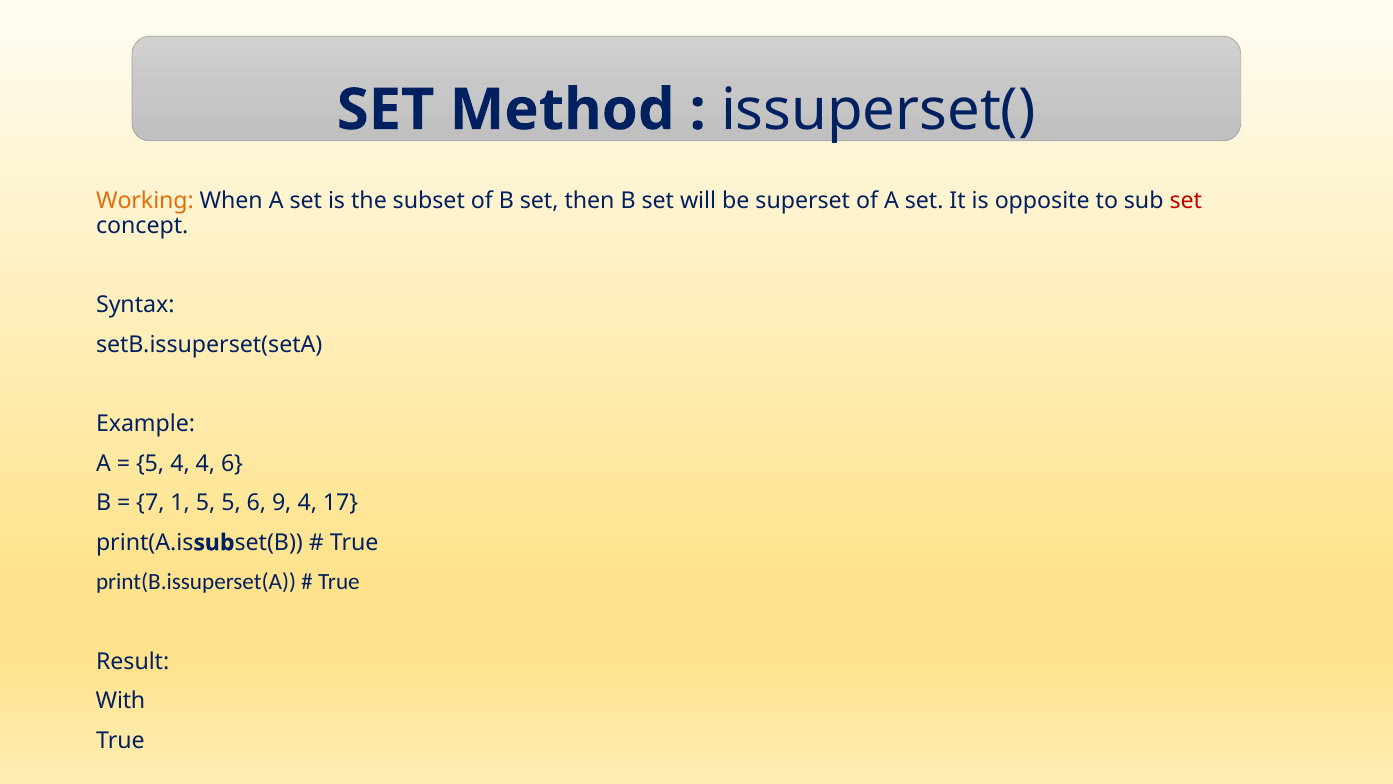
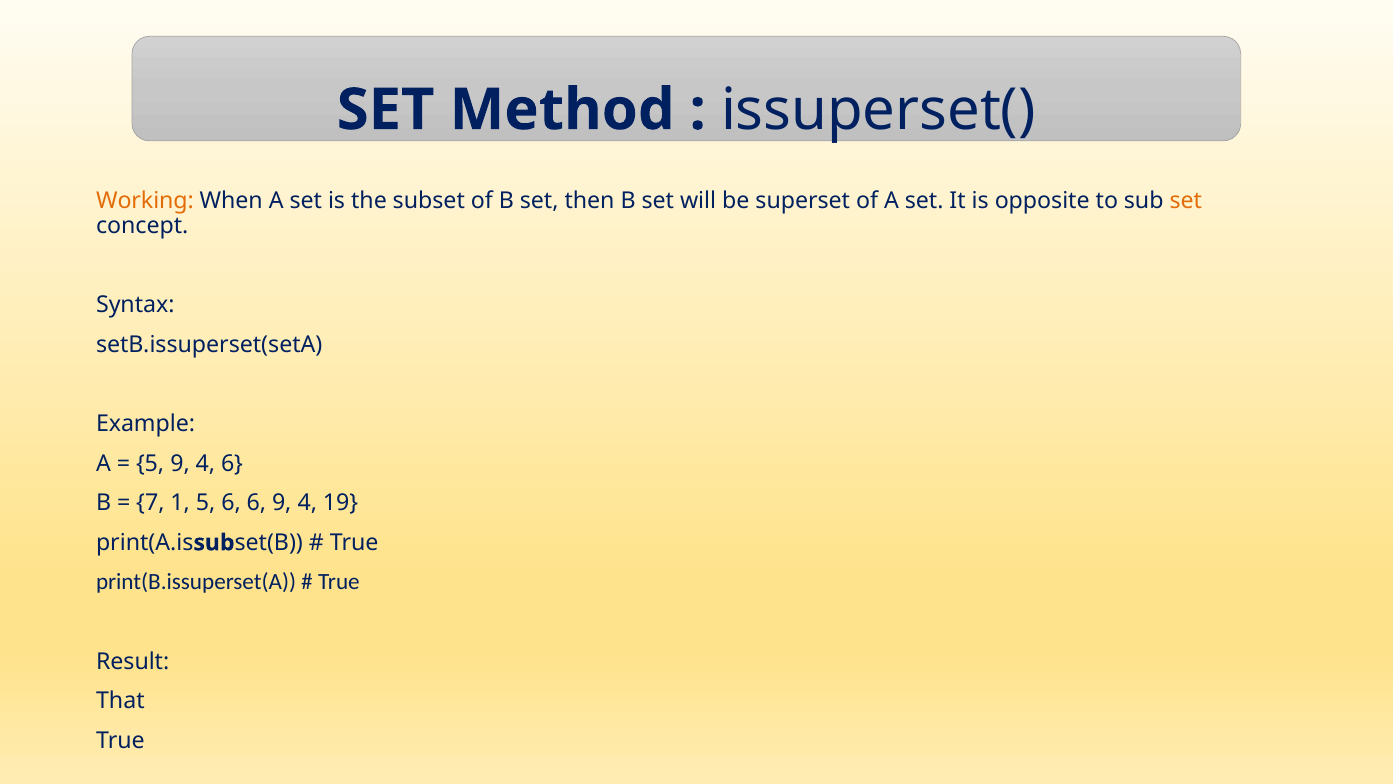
set colour: red -> orange (1186, 201)
5 4: 4 -> 9 (180, 463)
5 5: 5 -> 6 (231, 503)
17: 17 -> 19 (341, 503)
With: With -> That (120, 701)
